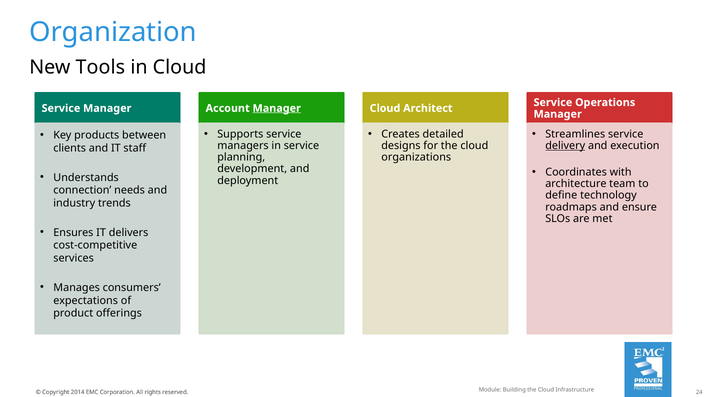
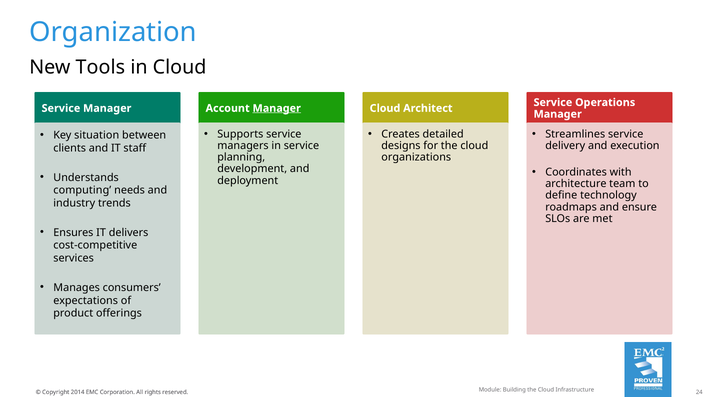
products: products -> situation (97, 136)
delivery underline: present -> none (565, 146)
connection: connection -> computing (82, 191)
